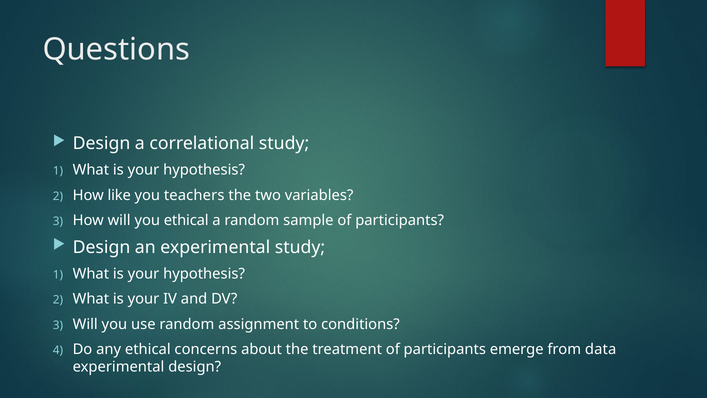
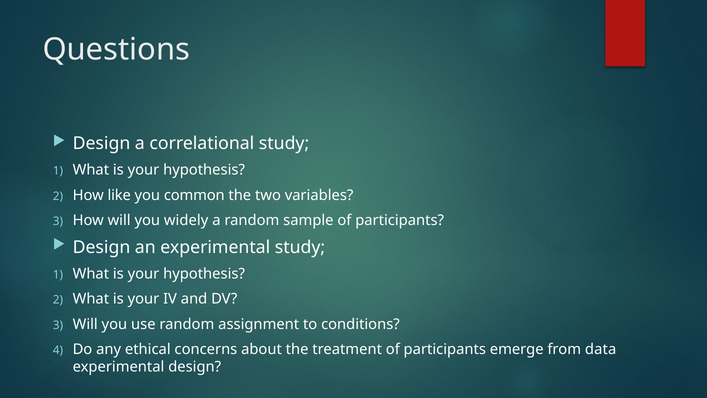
teachers: teachers -> common (194, 195)
you ethical: ethical -> widely (186, 220)
